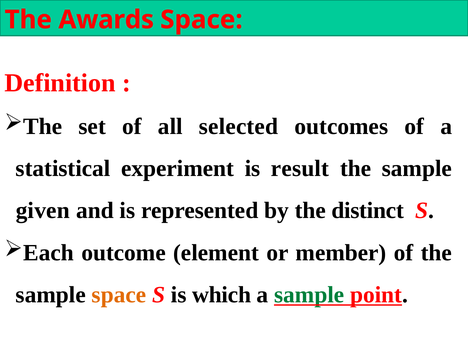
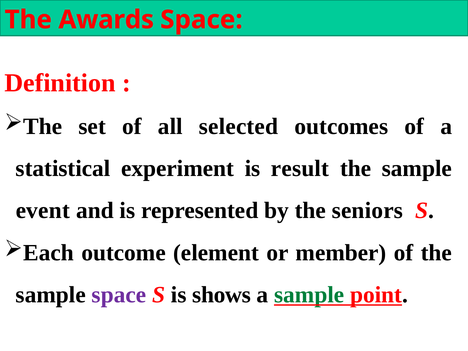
given: given -> event (43, 211)
distinct: distinct -> seniors (367, 211)
space colour: orange -> purple (119, 295)
which: which -> shows (222, 295)
